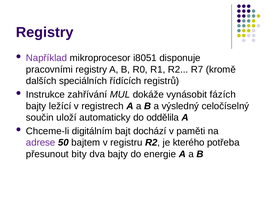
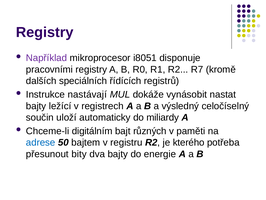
zahřívání: zahřívání -> nastávají (87, 94)
fázích: fázích -> nastat (223, 94)
oddělila: oddělila -> miliardy (163, 117)
dochází: dochází -> různých (150, 131)
adrese colour: purple -> blue (41, 142)
